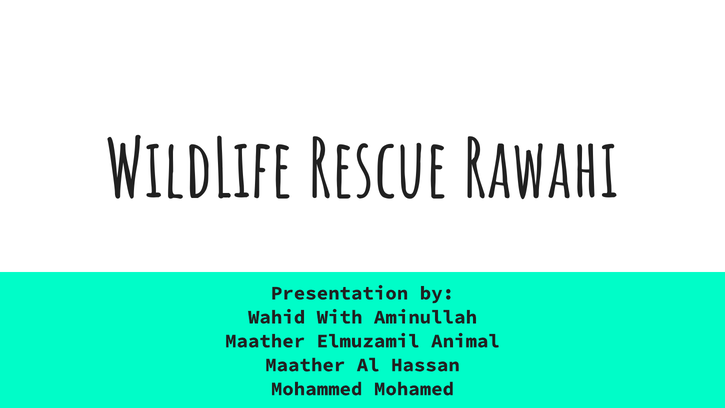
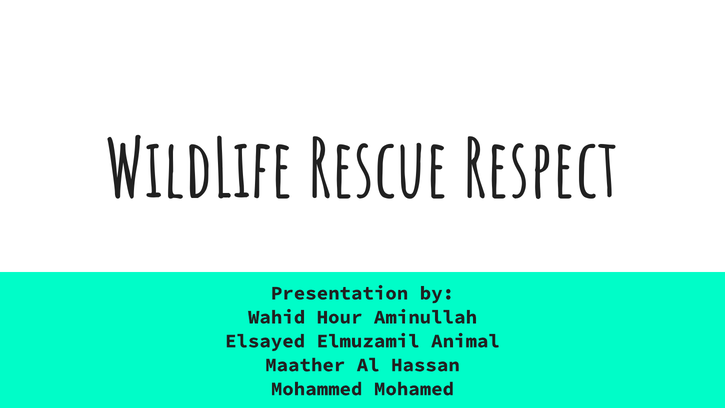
Rawahi: Rawahi -> Respect (541, 171)
With: With -> Hour (340, 317)
Maather: Maather -> Elsayed (265, 341)
